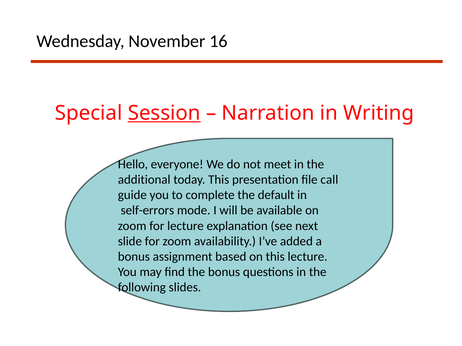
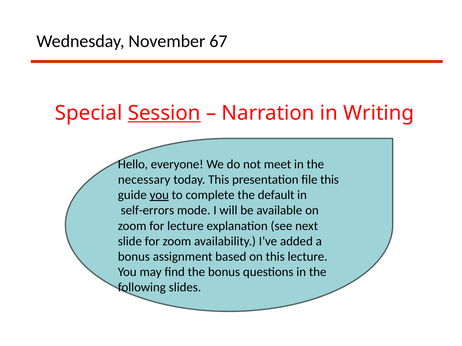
16: 16 -> 67 (218, 41)
additional: additional -> necessary (144, 180)
file call: call -> this (330, 180)
you underline: none -> present (159, 195)
